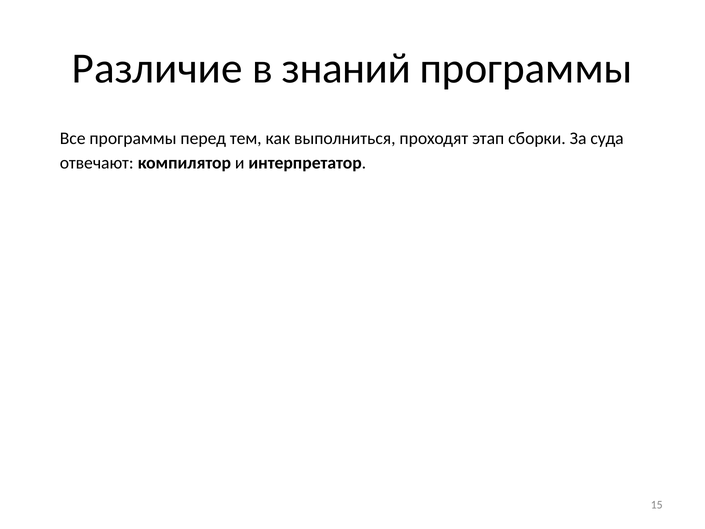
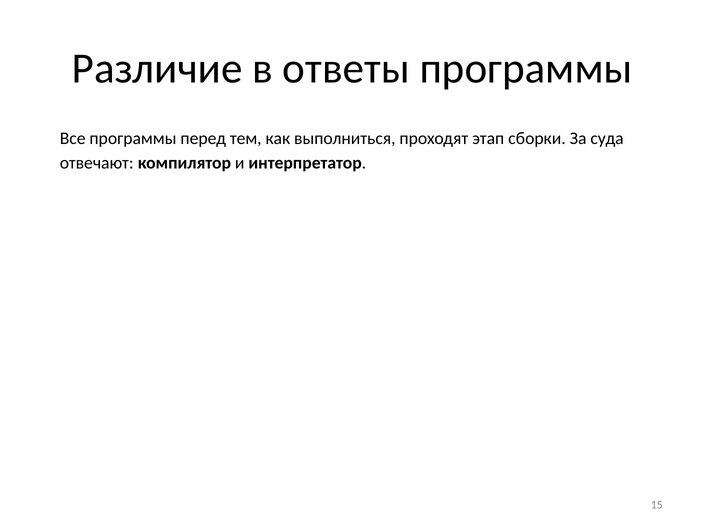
знаний: знаний -> ответы (346, 68)
